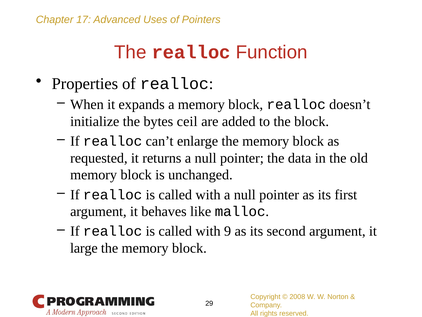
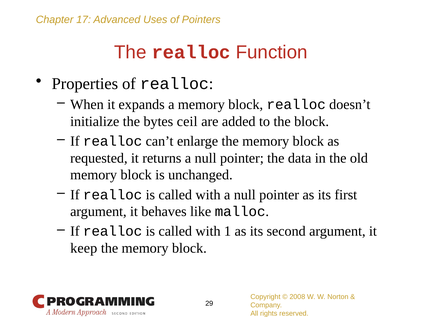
9: 9 -> 1 (228, 231)
large: large -> keep (84, 248)
